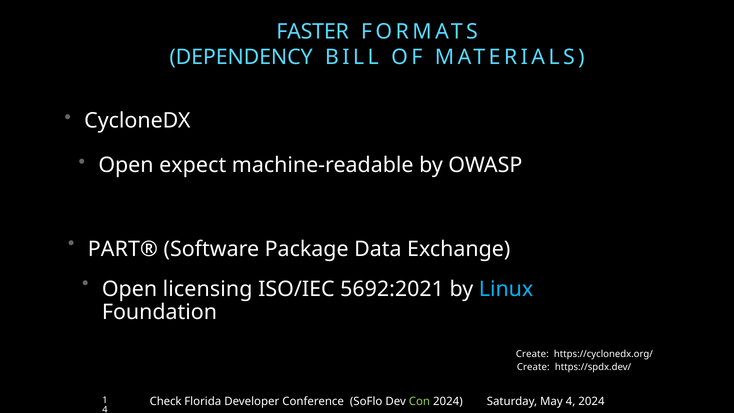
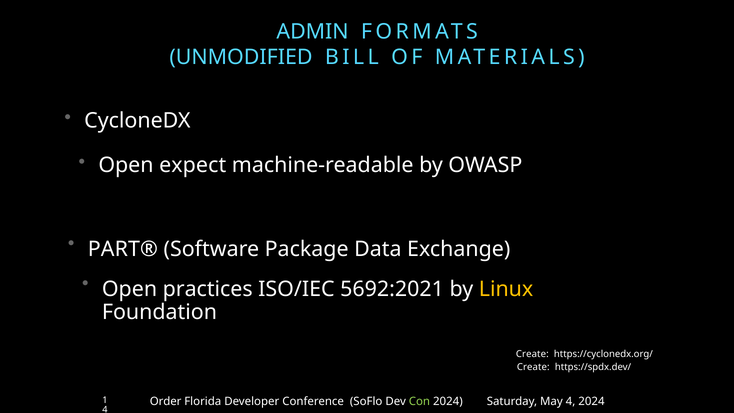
FASTER: FASTER -> ADMIN (313, 32)
DEPENDENCY: DEPENDENCY -> UNMODIFIED (241, 57)
licensing: licensing -> practices (208, 289)
Linux colour: light blue -> yellow (506, 289)
Check: Check -> Order (166, 401)
